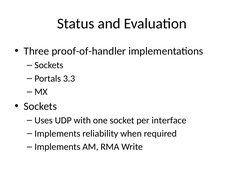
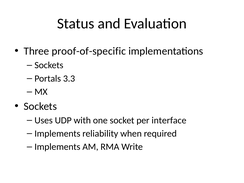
proof-of-handler: proof-of-handler -> proof-of-specific (89, 51)
